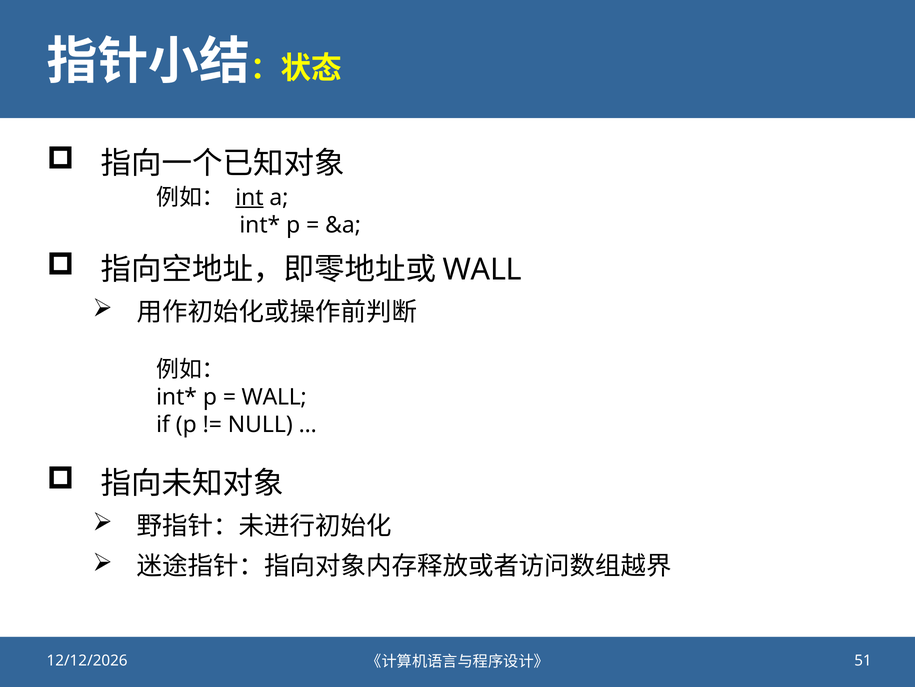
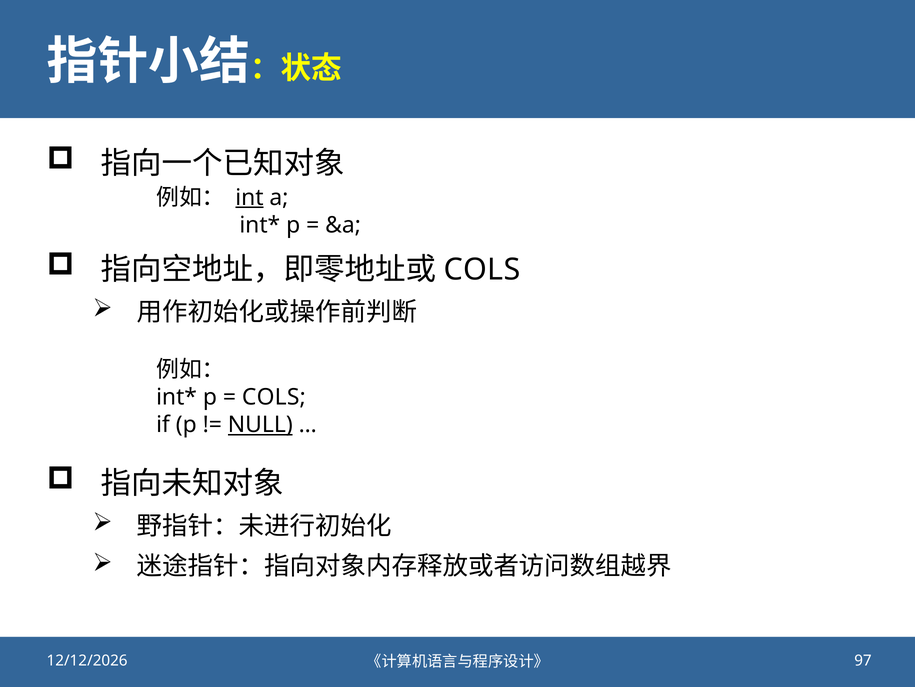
WALL: WALL -> COLS (482, 269)
WALL: WALL -> COLS (274, 397)
NULL underline: none -> present (260, 424)
51: 51 -> 97 (863, 660)
